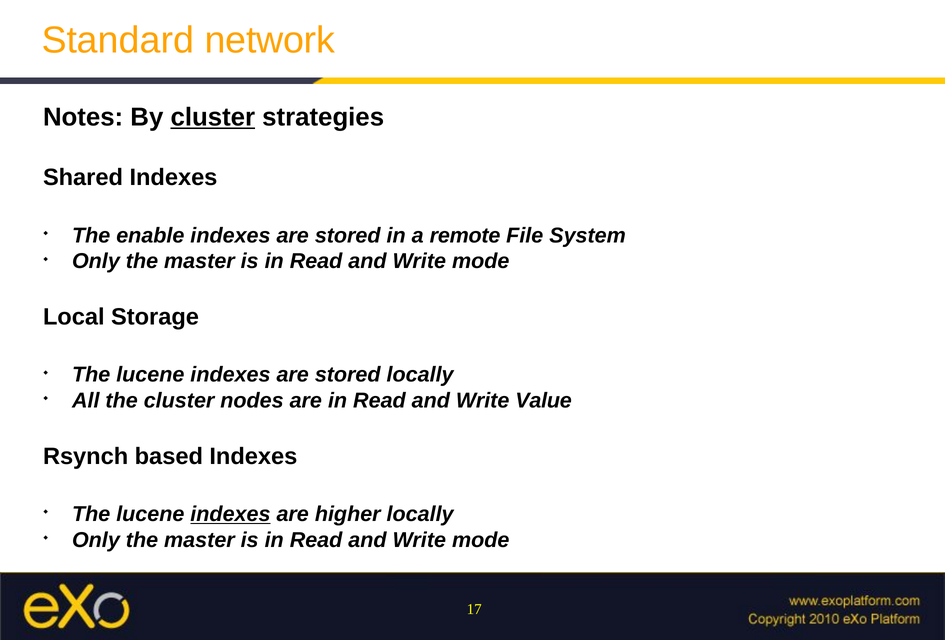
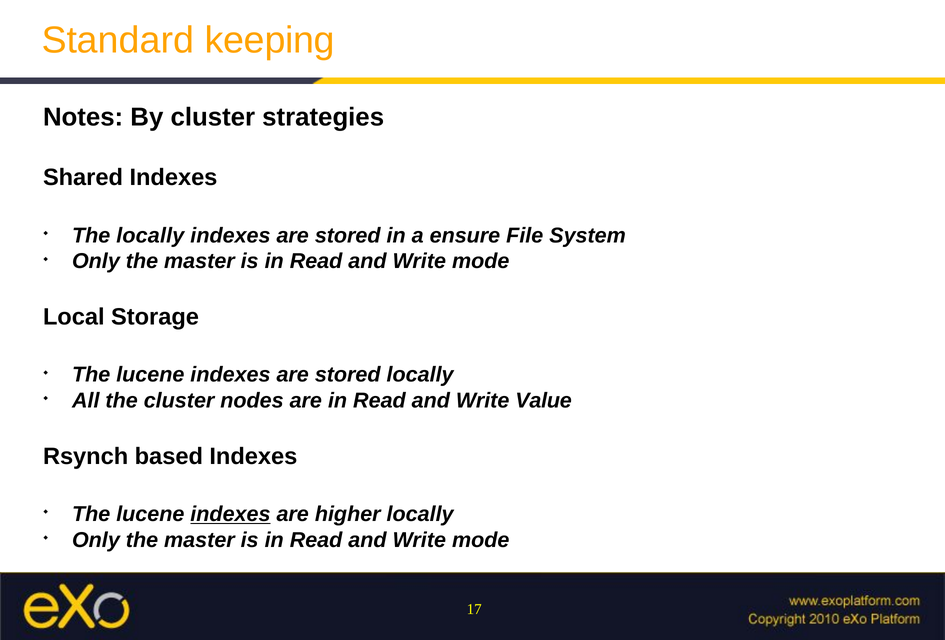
network: network -> keeping (270, 40)
cluster underline: present -> none (213, 117)
The enable: enable -> locally (150, 236)
remote: remote -> ensure (465, 236)
